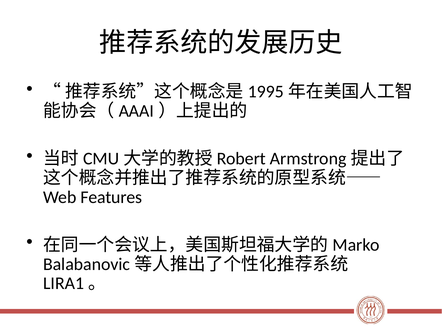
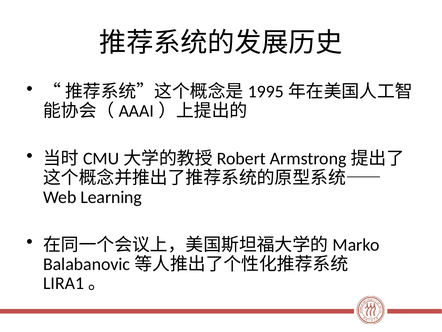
Features: Features -> Learning (111, 197)
